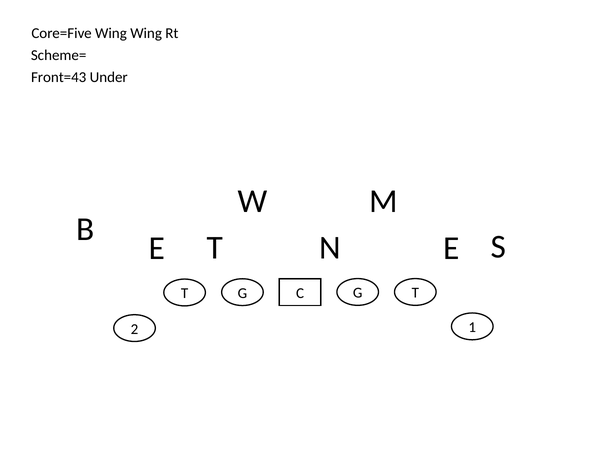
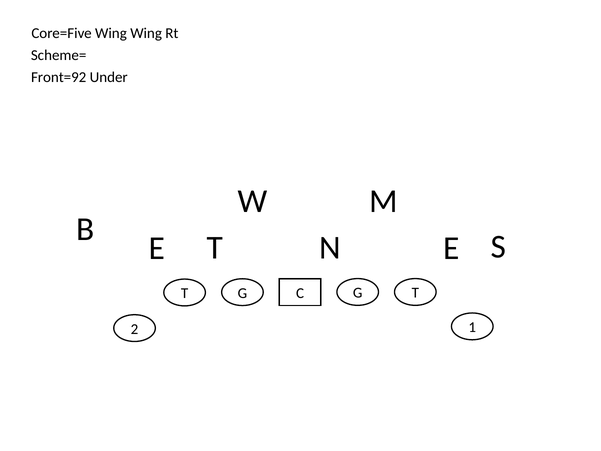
Front=43: Front=43 -> Front=92 (59, 77)
